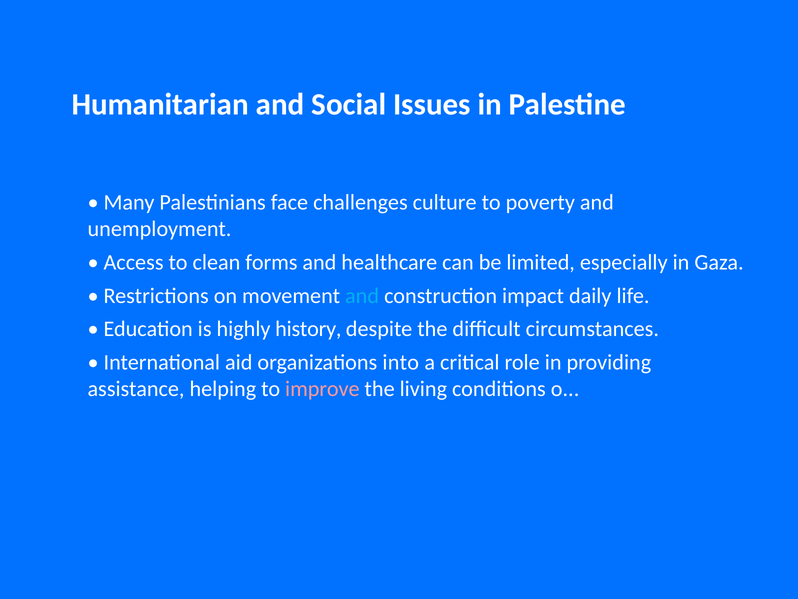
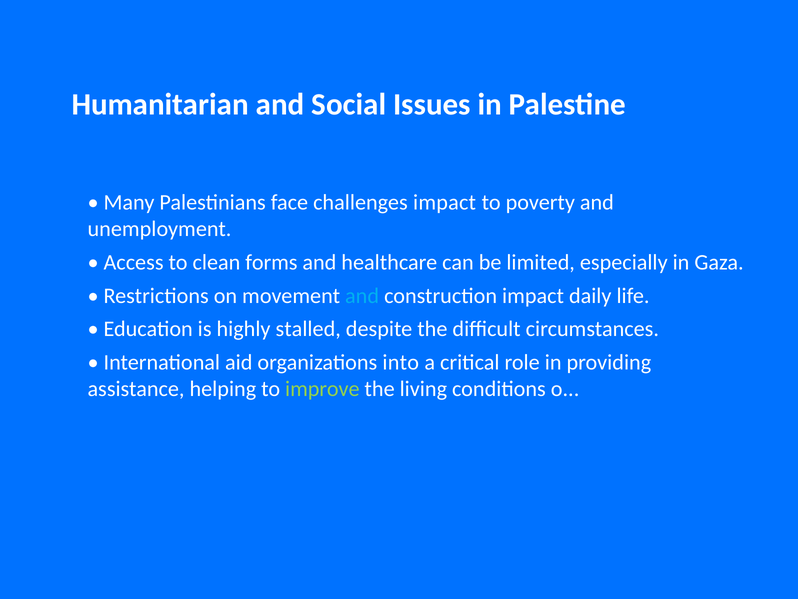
challenges culture: culture -> impact (445, 202)
history: history -> stalled (308, 329)
improve colour: pink -> light green (322, 389)
